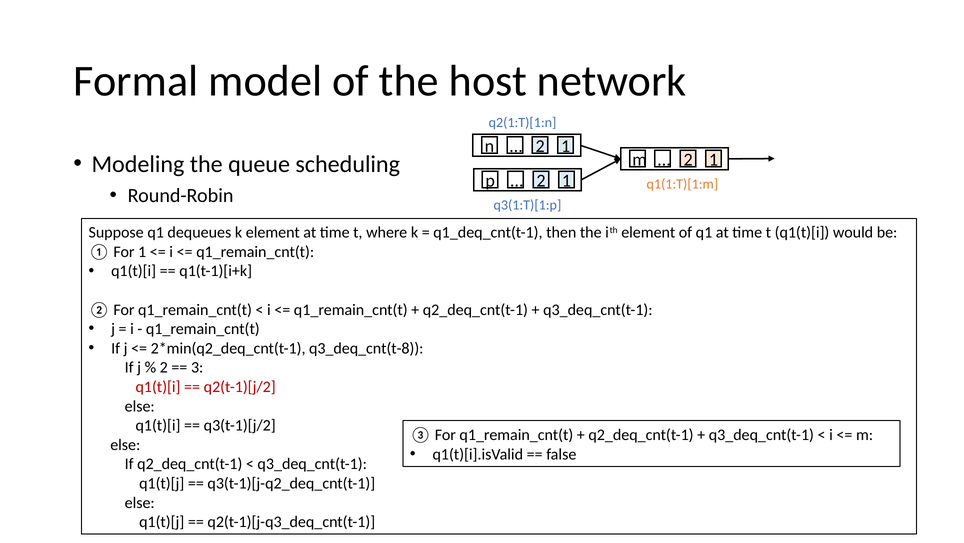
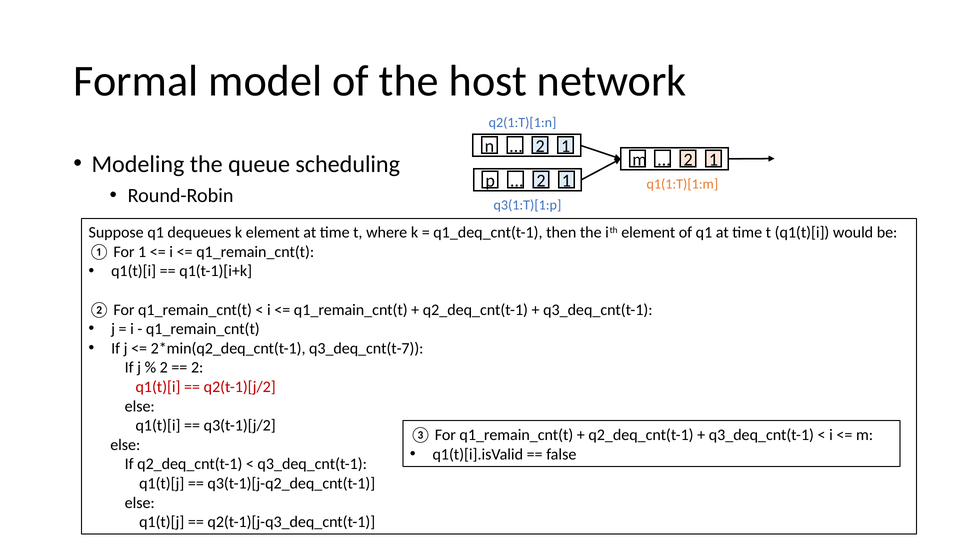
q3_deq_cnt(t-8: q3_deq_cnt(t-8 -> q3_deq_cnt(t-7 (366, 348)
3: 3 -> 2 (197, 367)
